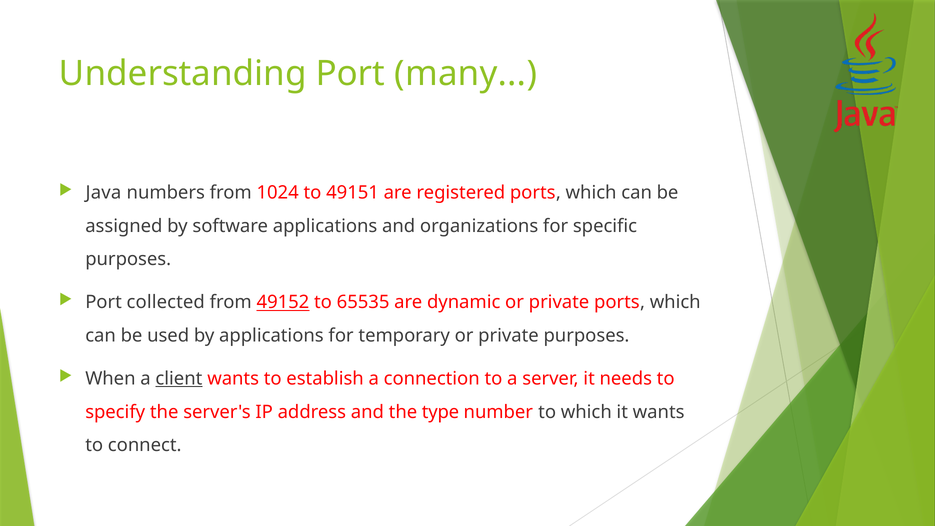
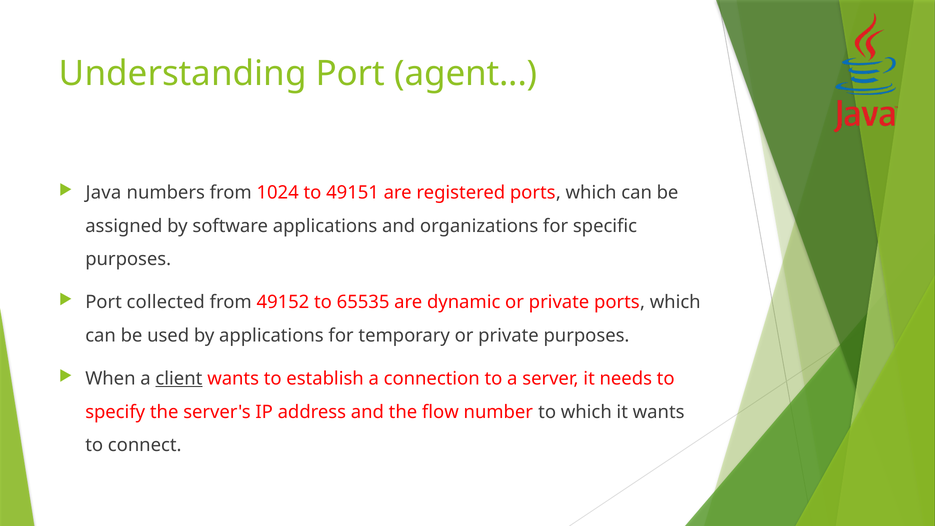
many: many -> agent (466, 74)
49152 underline: present -> none (283, 302)
type: type -> flow (440, 412)
